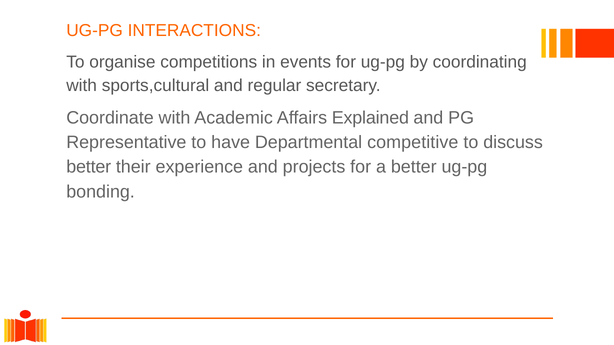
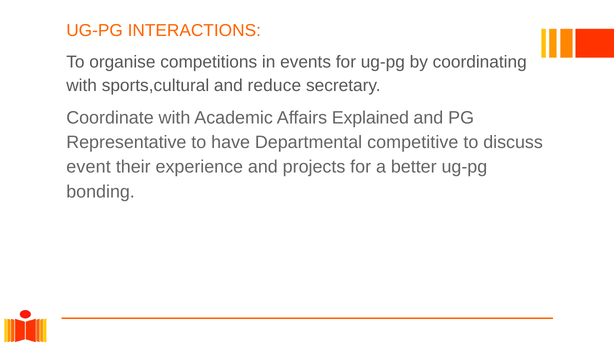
regular: regular -> reduce (274, 86)
better: better -> event (89, 167)
